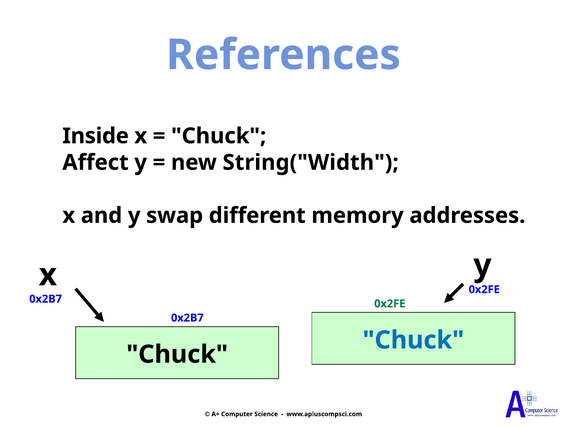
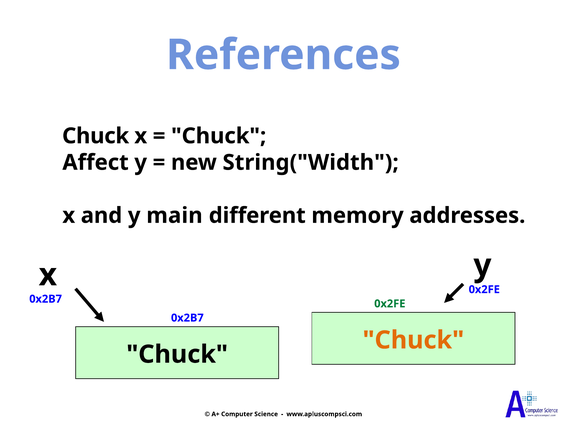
Inside: Inside -> Chuck (96, 136)
swap: swap -> main (174, 215)
Chuck colour: blue -> orange (413, 340)
